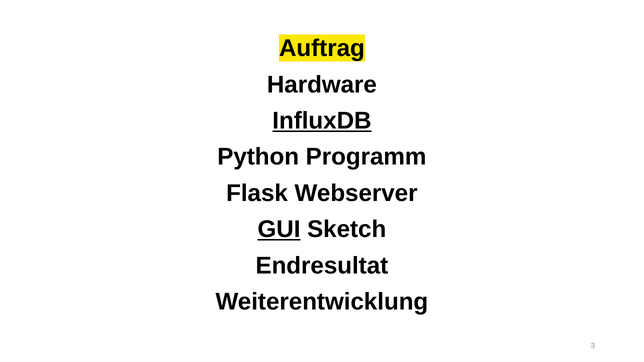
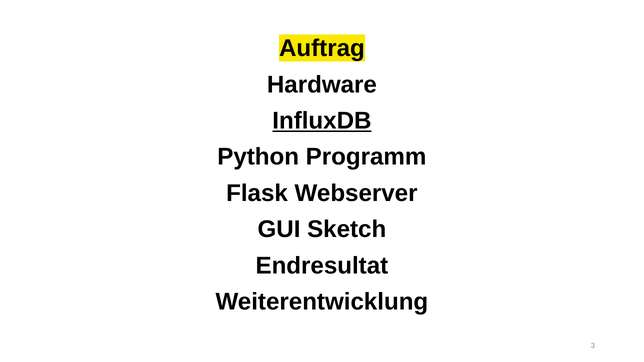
GUI underline: present -> none (279, 230)
